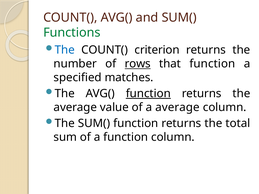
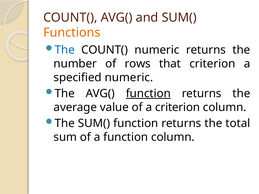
Functions colour: green -> orange (72, 33)
COUNT( criterion: criterion -> numeric (157, 50)
rows underline: present -> none (138, 64)
that function: function -> criterion (212, 64)
specified matches: matches -> numeric (129, 78)
a average: average -> criterion (178, 107)
